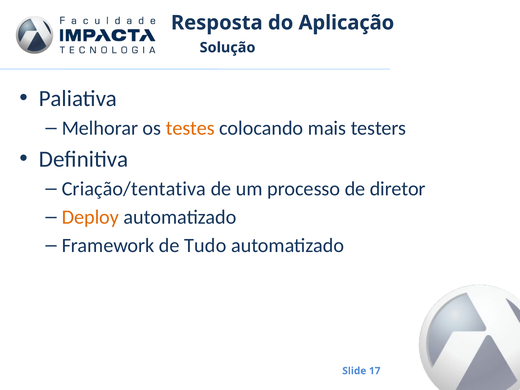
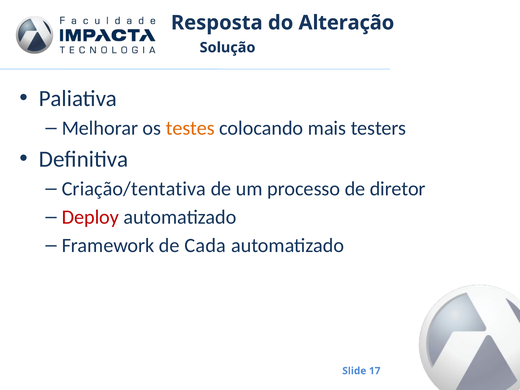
Aplicação: Aplicação -> Alteração (346, 23)
Deploy colour: orange -> red (90, 217)
Tudo: Tudo -> Cada (205, 246)
